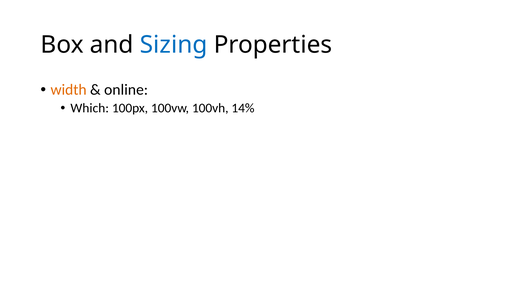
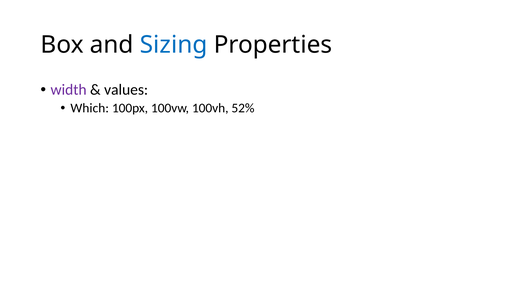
width colour: orange -> purple (69, 90)
online: online -> values (126, 90)
14%: 14% -> 52% (243, 108)
